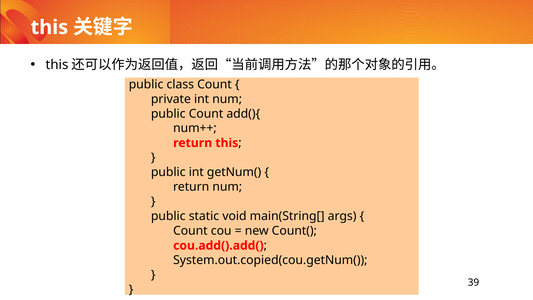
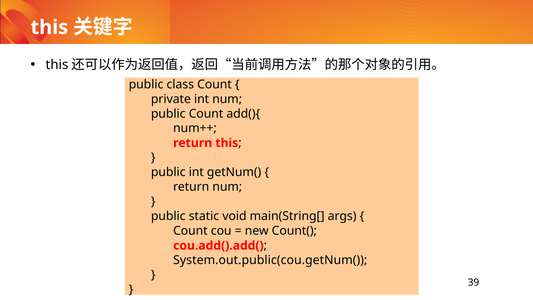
System.out.copied(cou.getNum(: System.out.copied(cou.getNum( -> System.out.public(cou.getNum( (270, 260)
